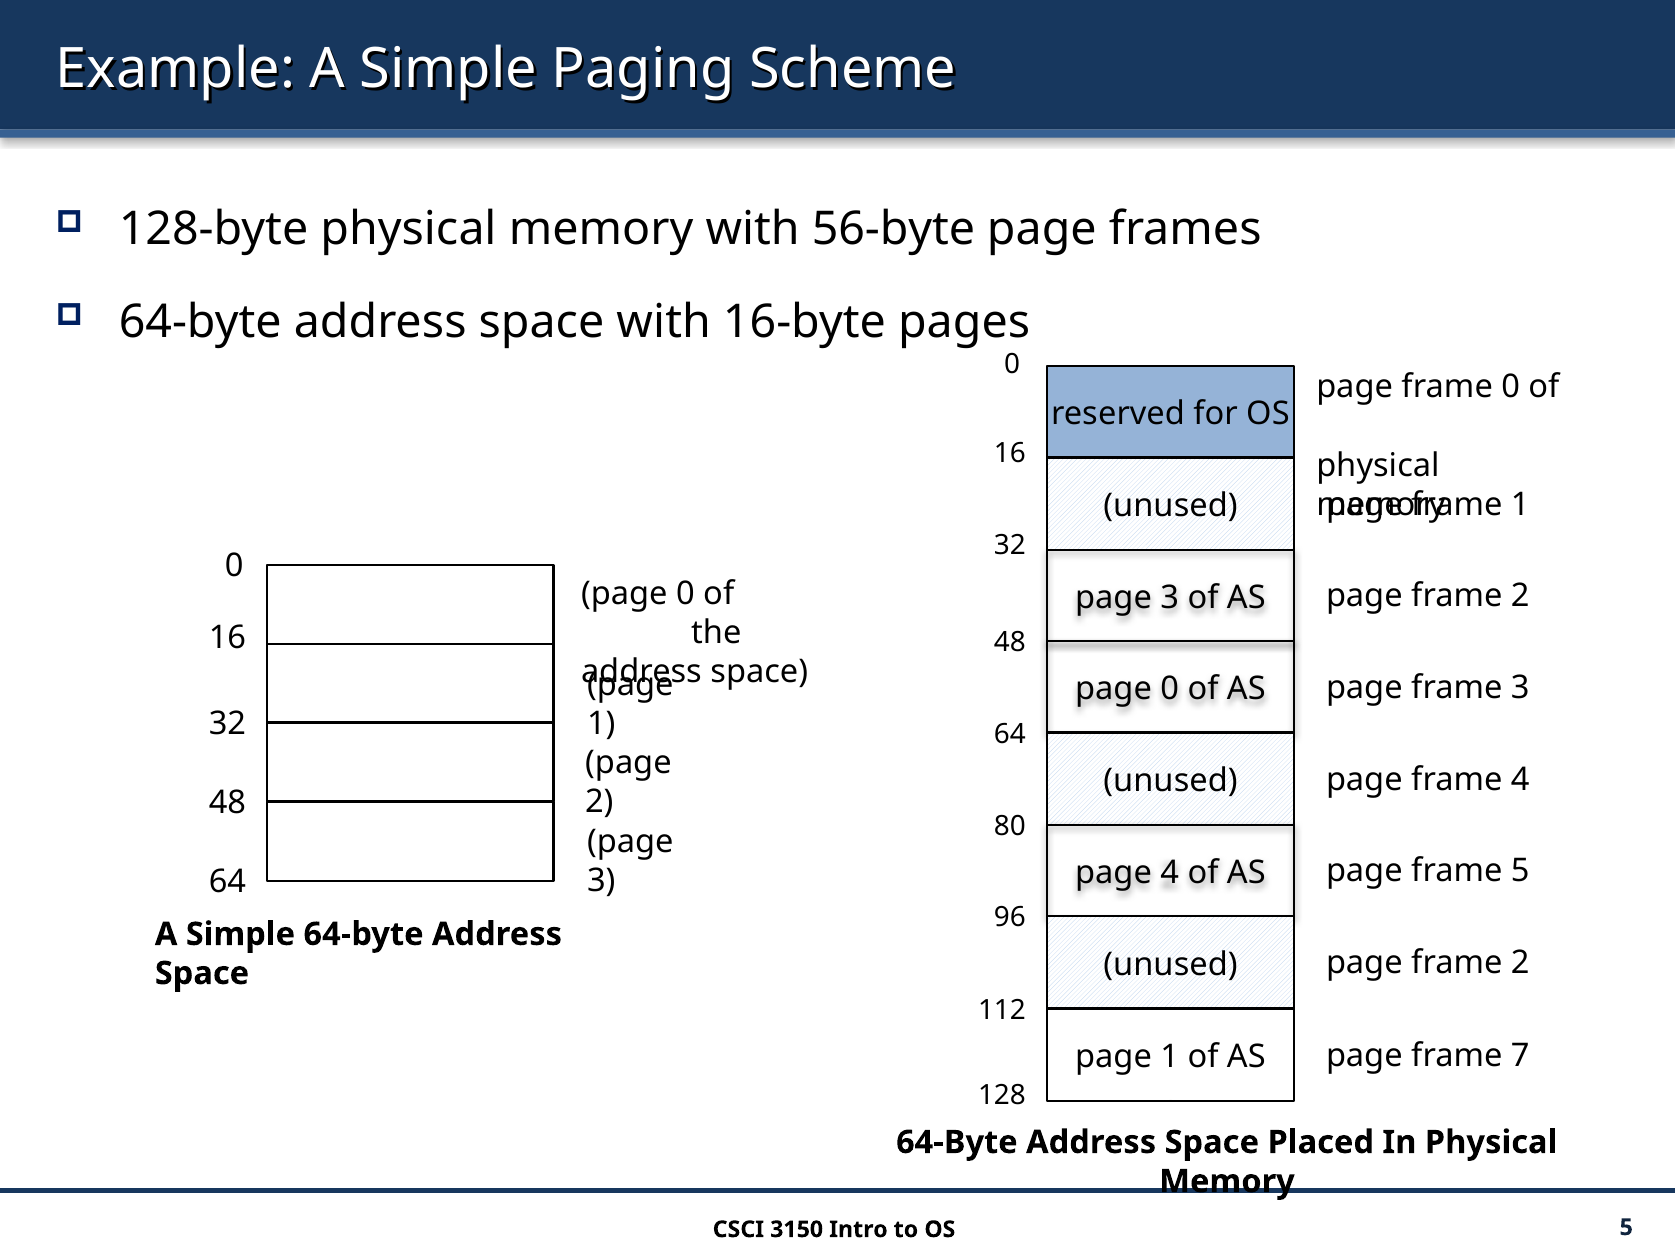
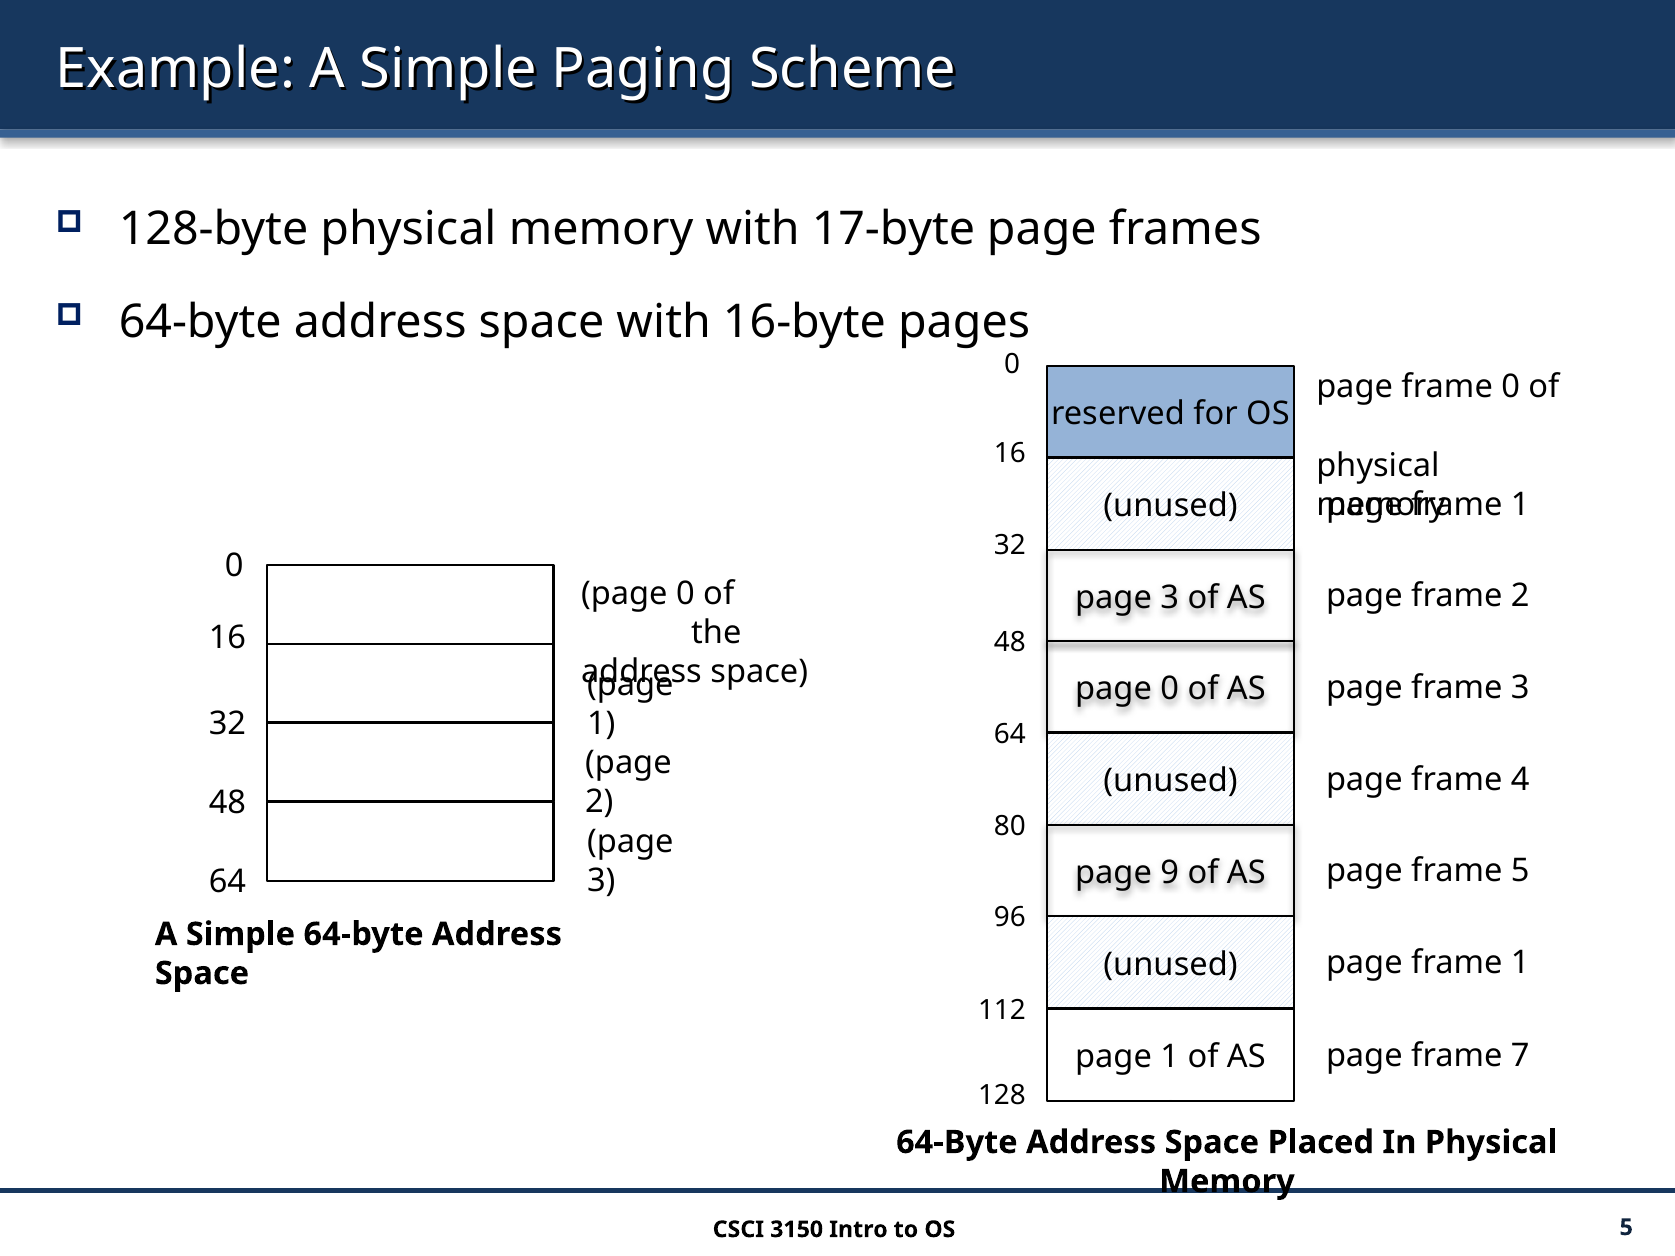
56-byte: 56-byte -> 17-byte (893, 229)
page 4: 4 -> 9 (1170, 873)
2: 2 -> 1 (1520, 963)
